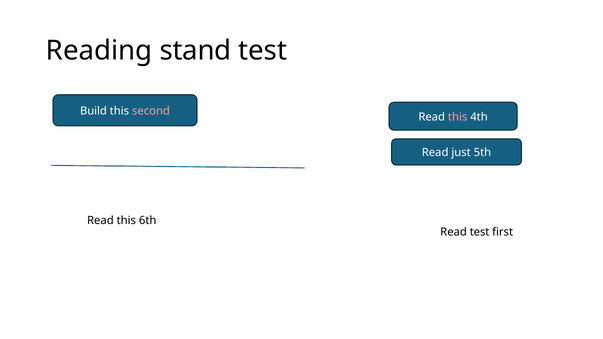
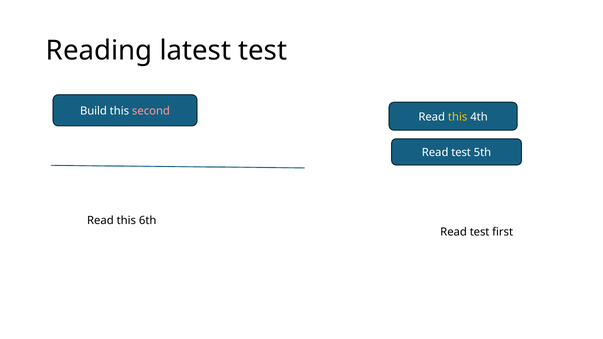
stand: stand -> latest (195, 51)
this colour: pink -> yellow (458, 117)
just: just -> test (461, 153)
